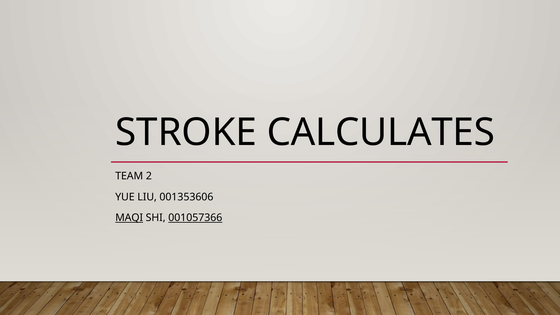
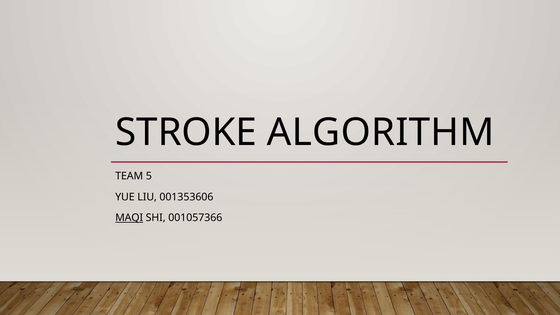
CALCULATES: CALCULATES -> ALGORITHM (381, 133)
2: 2 -> 5 (149, 176)
001057366 underline: present -> none (195, 218)
